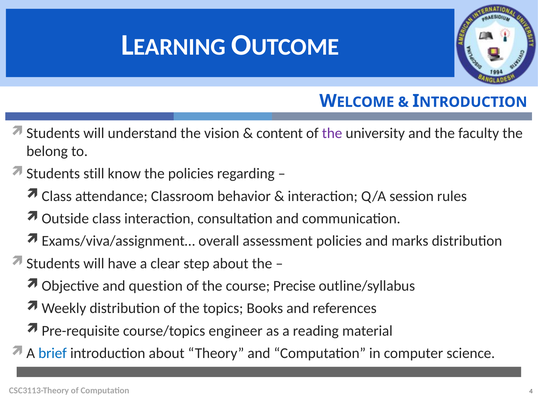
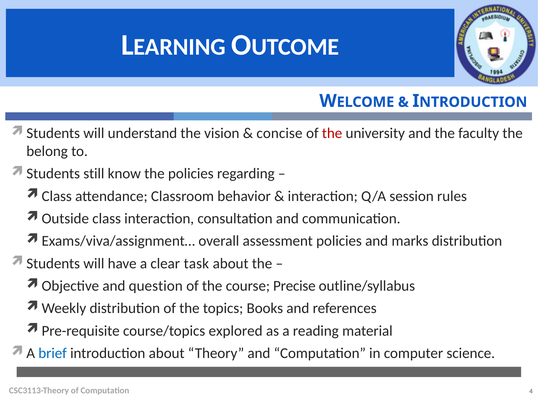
content: content -> concise (279, 133)
the colour: purple -> red (332, 133)
step: step -> task (196, 263)
engineer: engineer -> explored (236, 330)
